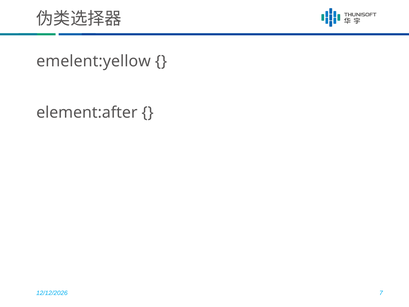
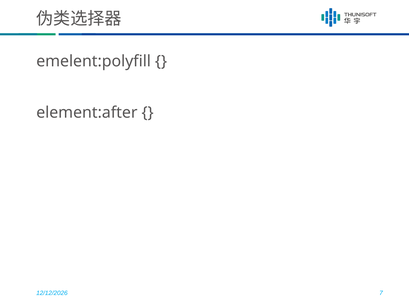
emelent:yellow: emelent:yellow -> emelent:polyfill (94, 61)
